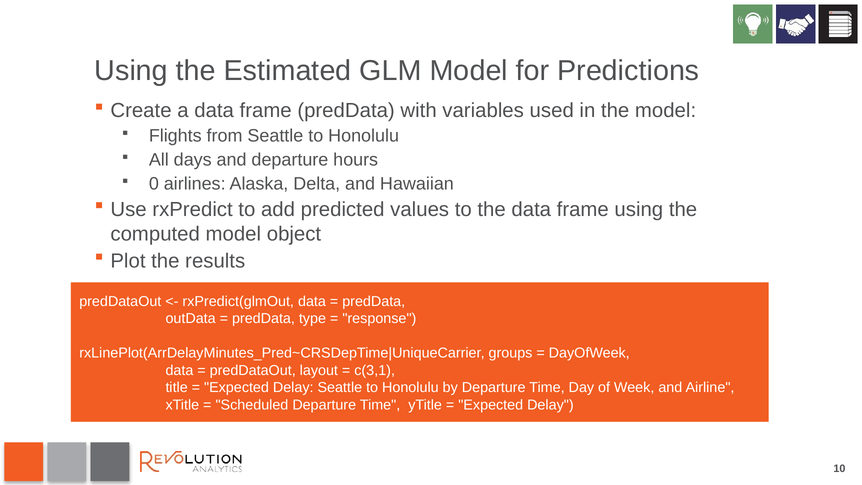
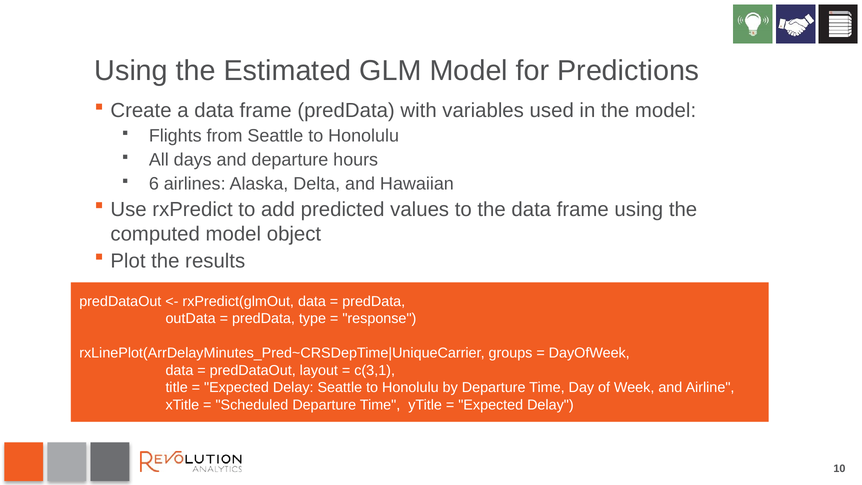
0: 0 -> 6 (154, 184)
